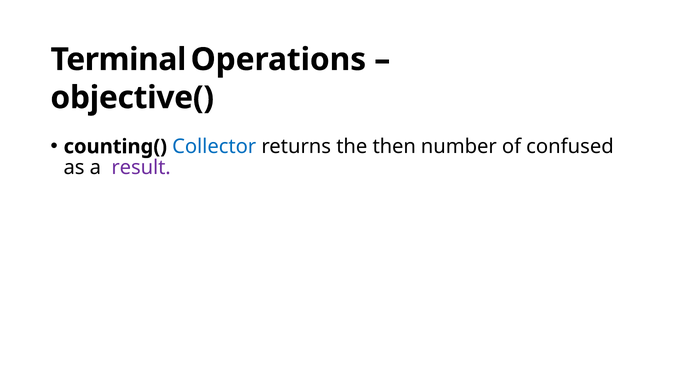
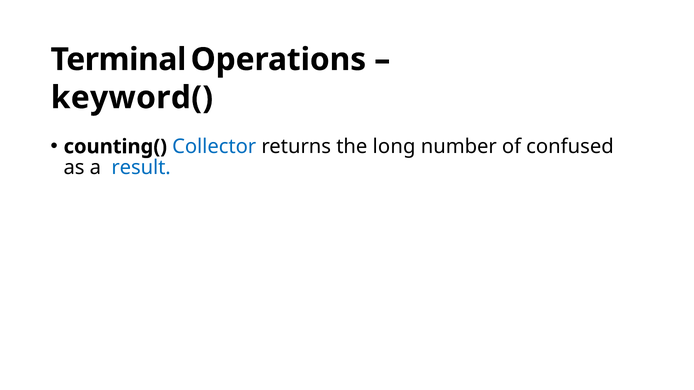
objective(: objective( -> keyword( (132, 98)
then: then -> long (394, 147)
result colour: purple -> blue (141, 168)
